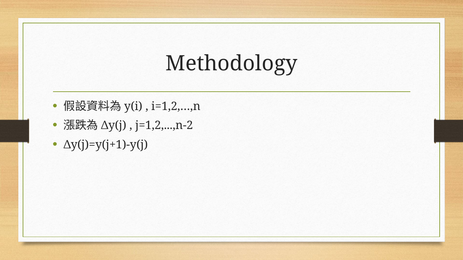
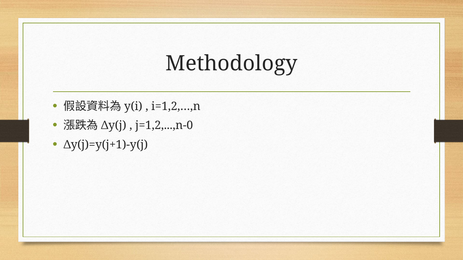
j=1,2,...,n-2: j=1,2,...,n-2 -> j=1,2,...,n-0 (164, 126)
